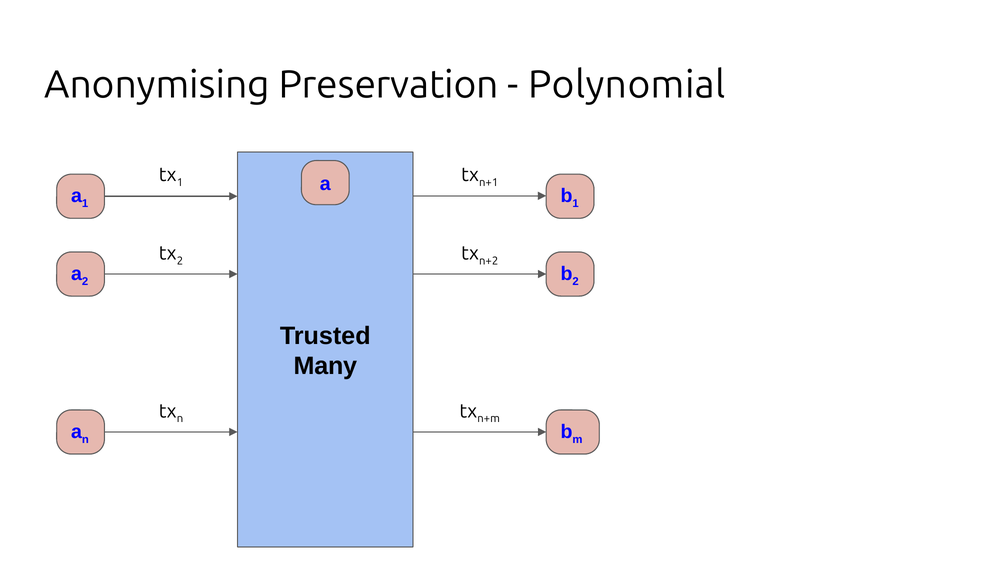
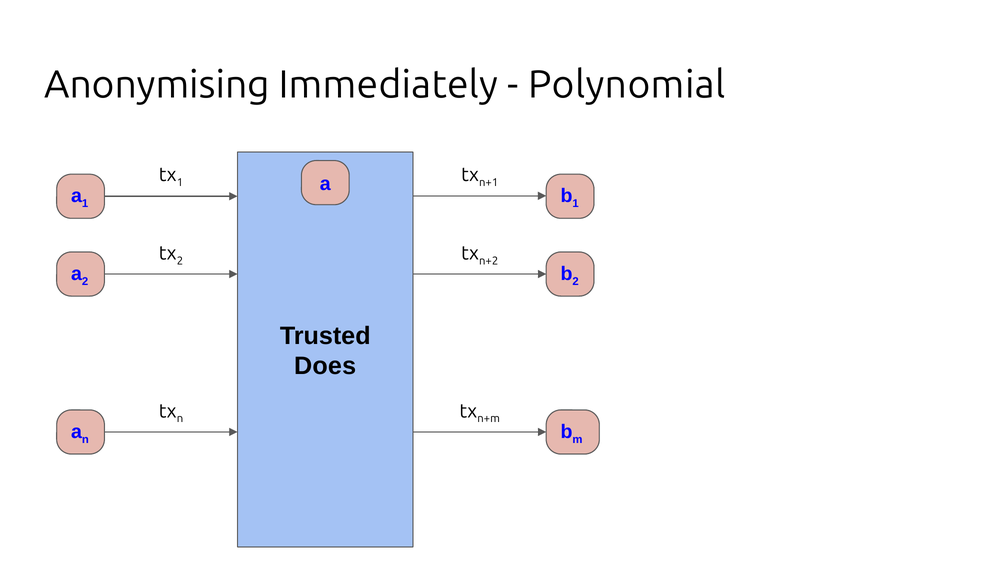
Preservation: Preservation -> Immediately (388, 85)
Many: Many -> Does (325, 366)
